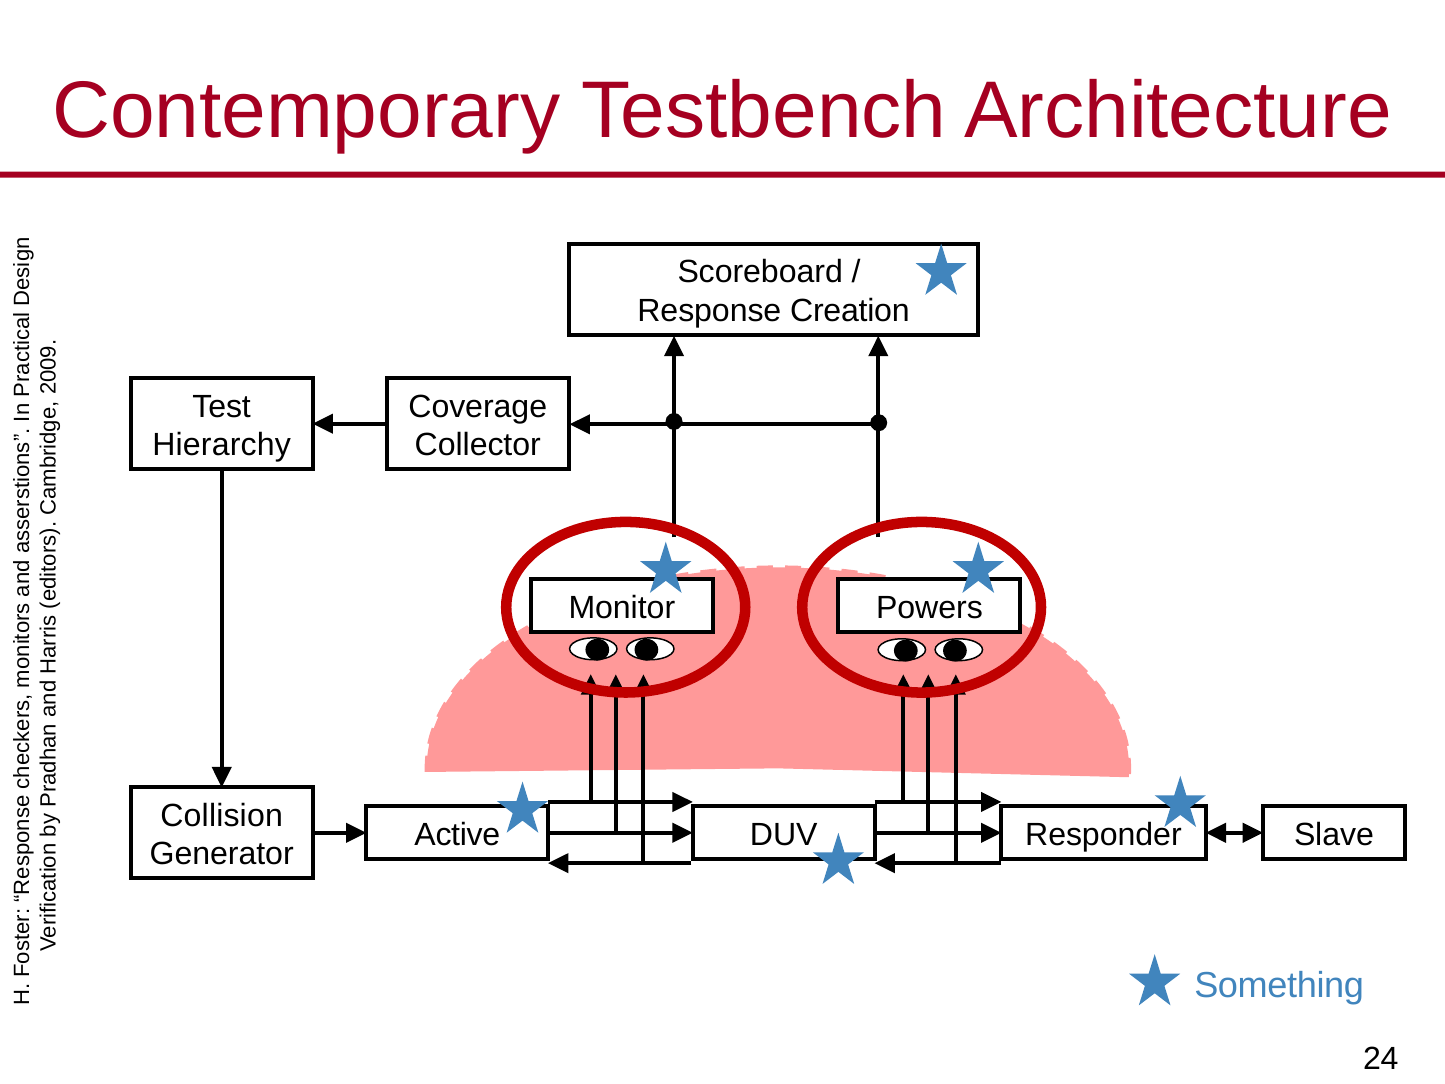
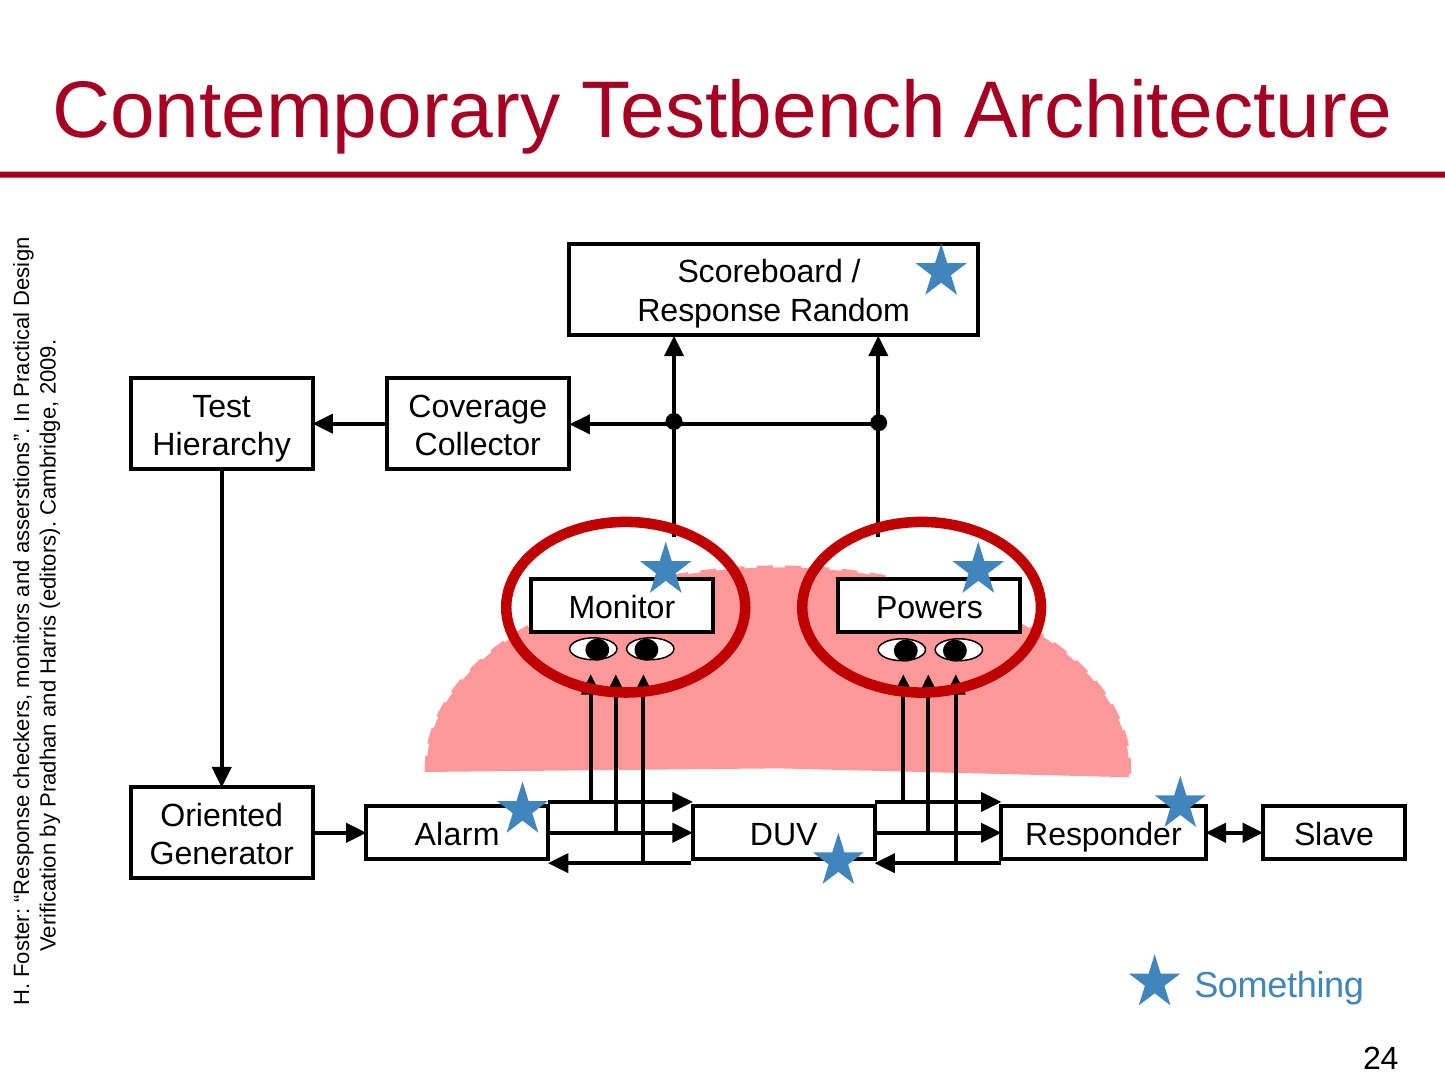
Creation: Creation -> Random (850, 311)
Collision: Collision -> Oriented (222, 816)
Active: Active -> Alarm (457, 835)
